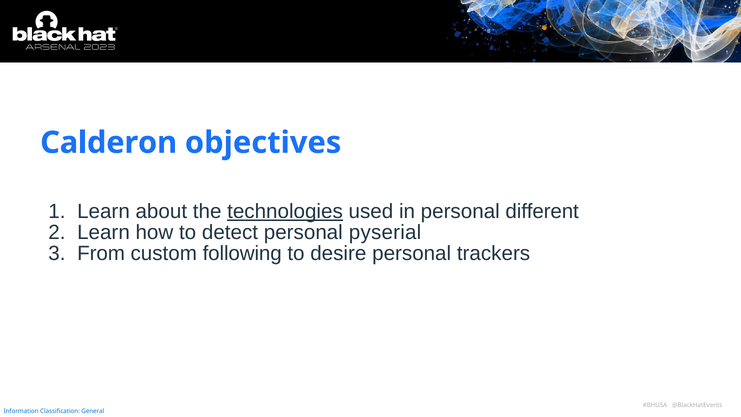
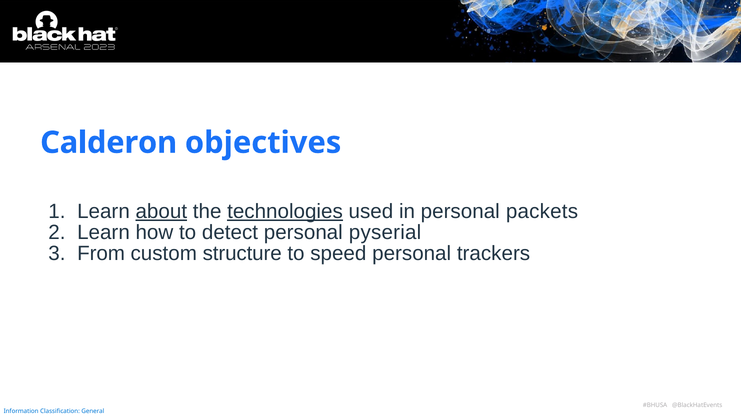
about underline: none -> present (161, 211)
different: different -> packets (542, 211)
following: following -> structure (242, 253)
desire: desire -> speed (338, 253)
